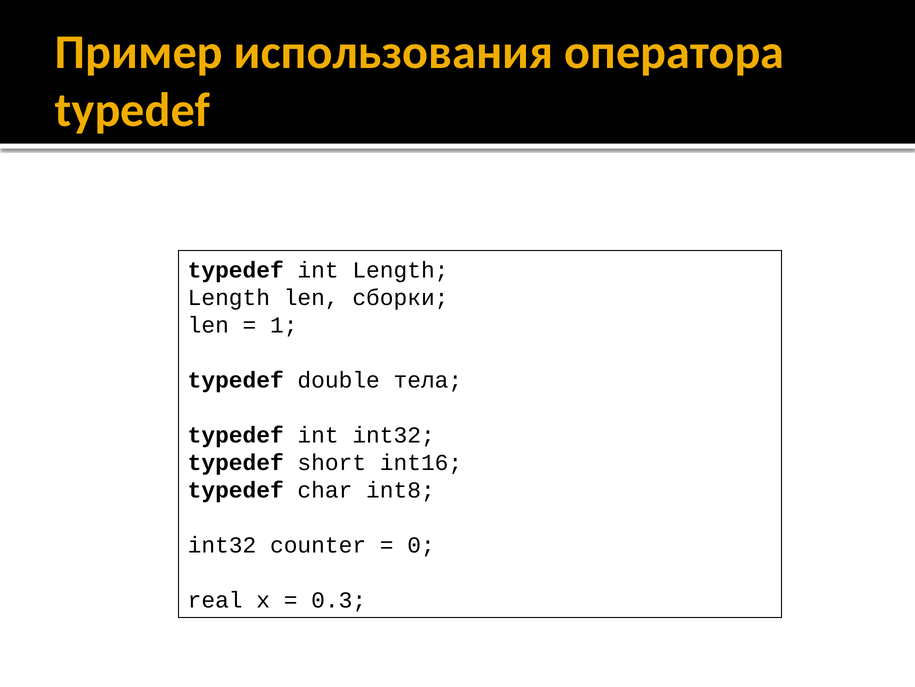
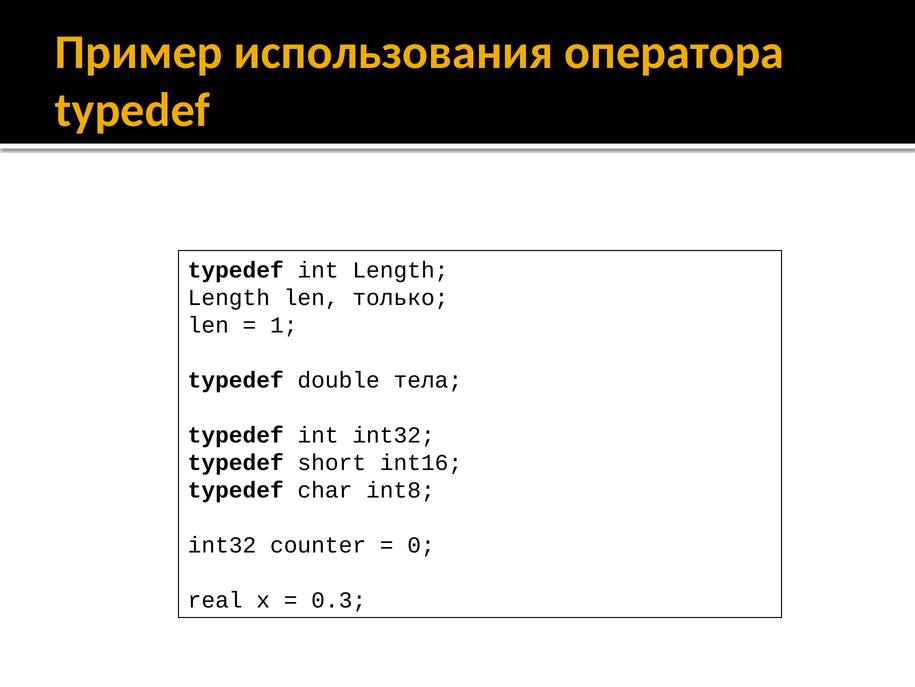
сборки: сборки -> только (400, 297)
